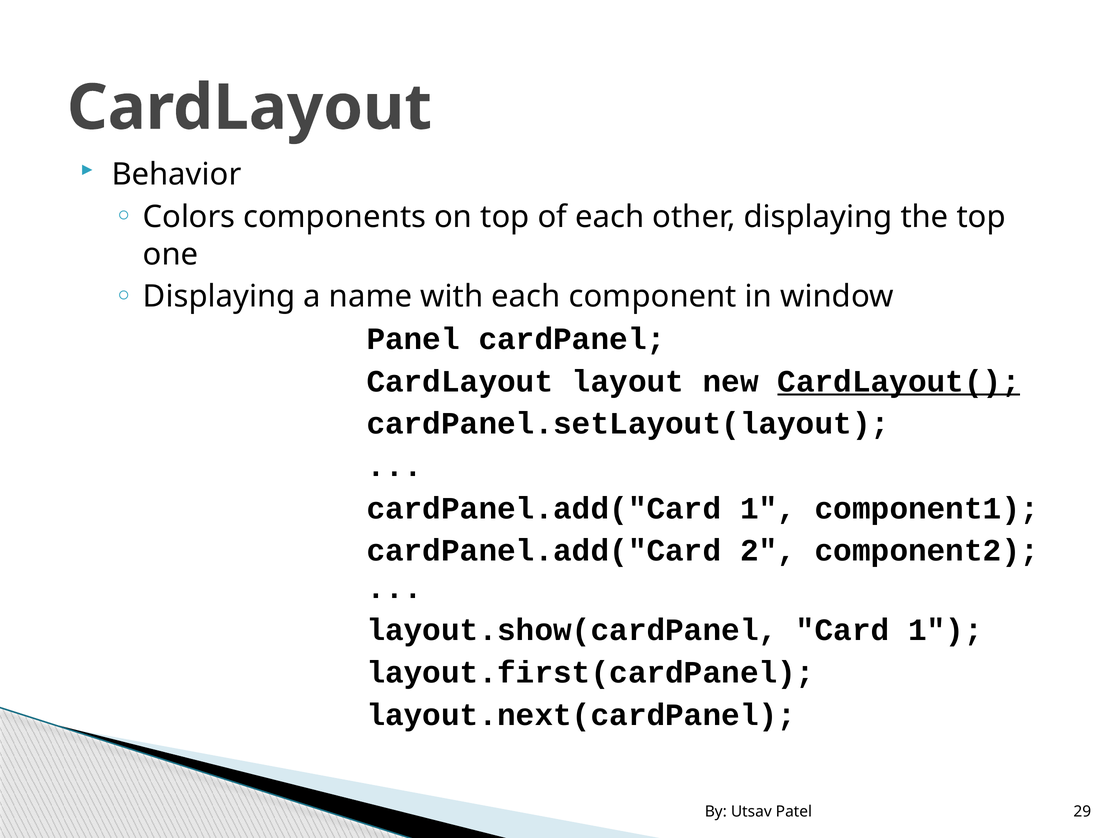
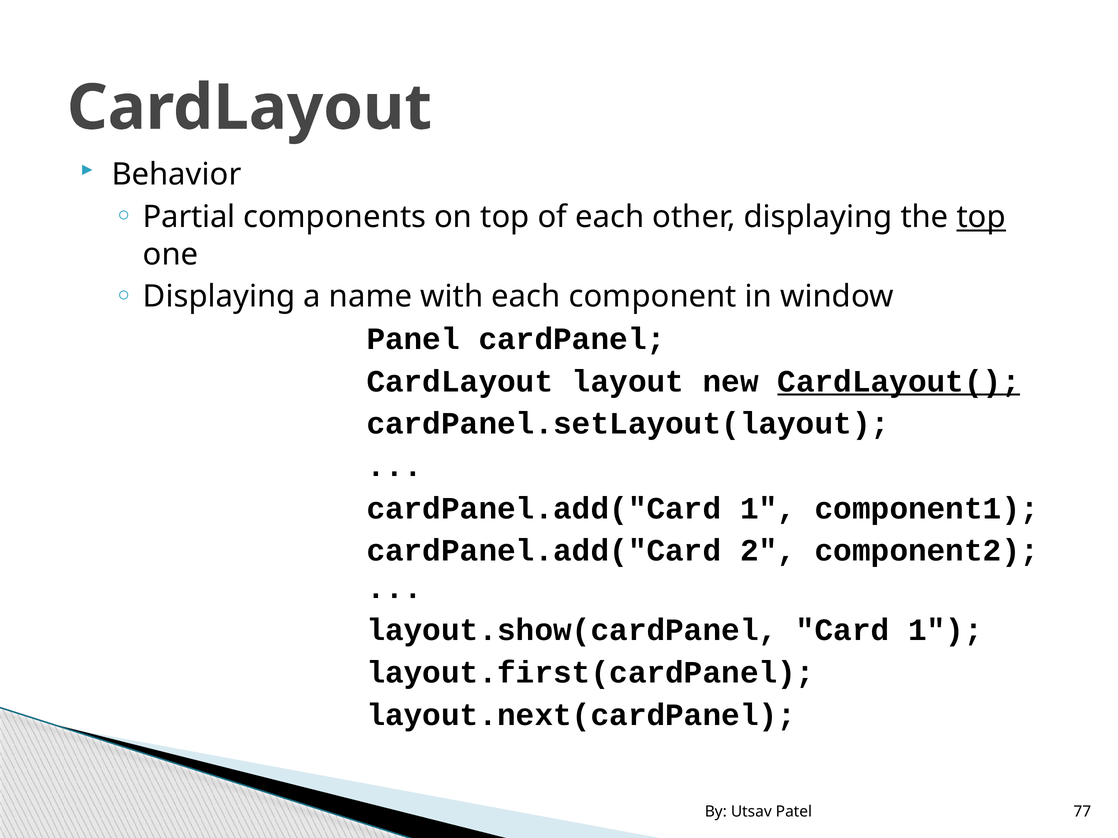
Colors: Colors -> Partial (189, 217)
top underline: none -> present (981, 217)
29: 29 -> 77 (1082, 812)
